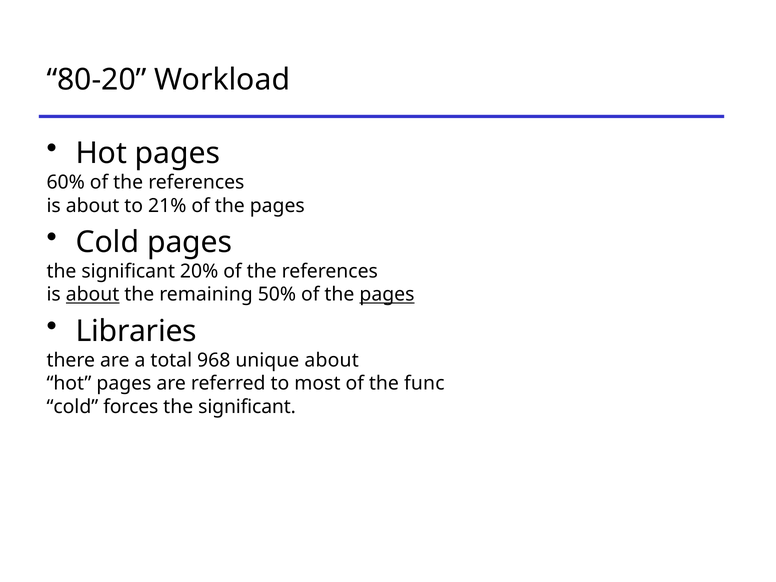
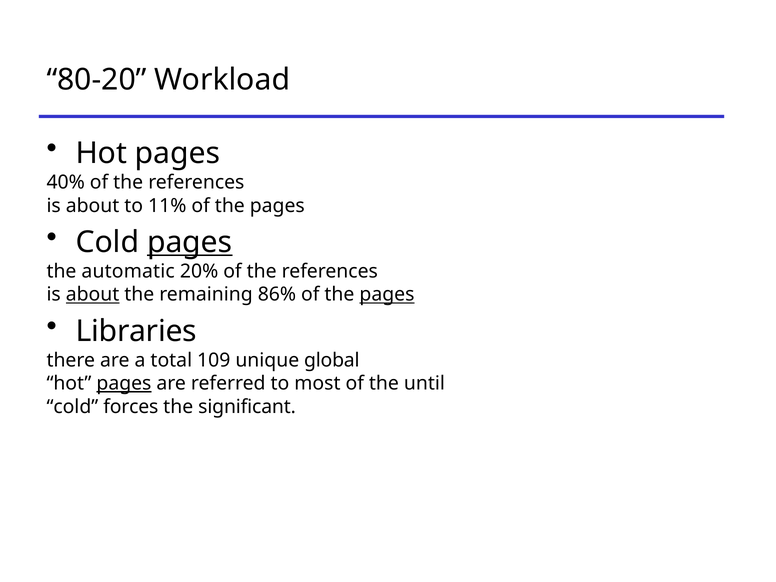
60%: 60% -> 40% (66, 182)
21%: 21% -> 11% (167, 206)
pages underline: none -> present (190, 242)
significant: significant -> automatic (128, 271)
50%: 50% -> 86% (277, 295)
968: 968 -> 109 (214, 360)
unique about: about -> global (332, 360)
pages underline: none -> present (124, 383)
func: func -> until (424, 383)
